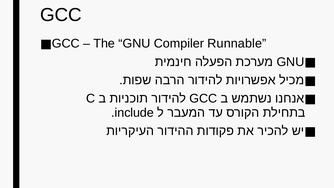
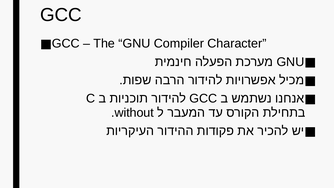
Runnable: Runnable -> Character (237, 44)
include: include -> without (134, 113)
